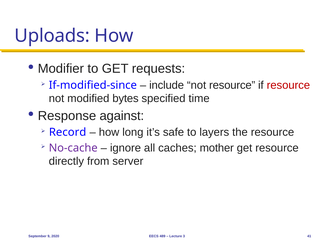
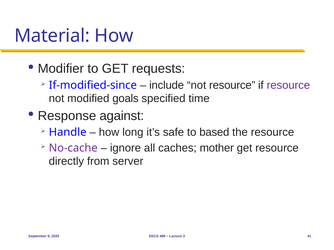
Uploads: Uploads -> Material (52, 36)
resource colour: red -> purple (288, 85)
bytes: bytes -> goals (126, 99)
Record: Record -> Handle (68, 133)
layers: layers -> based (214, 133)
